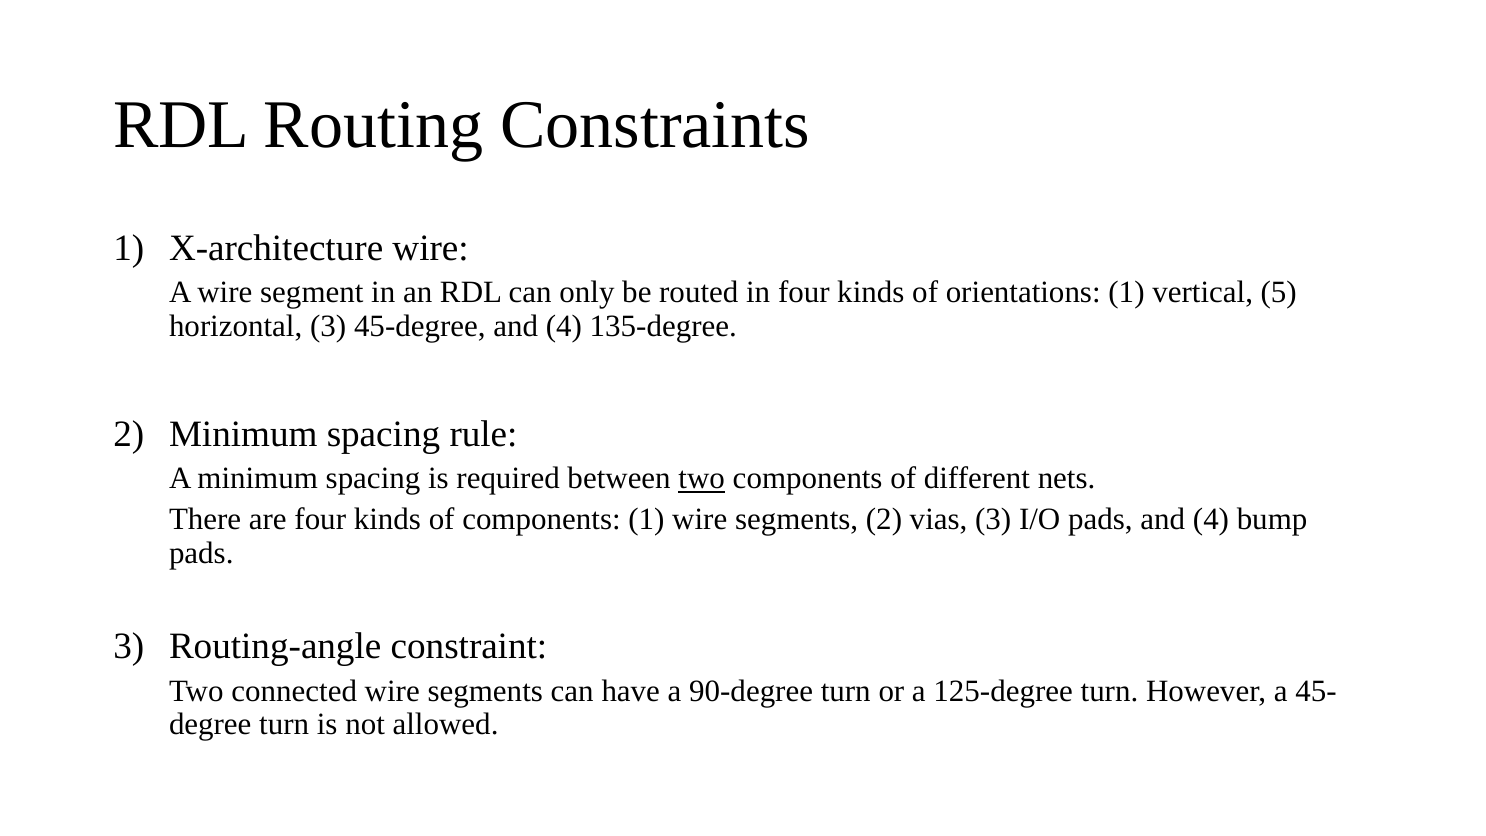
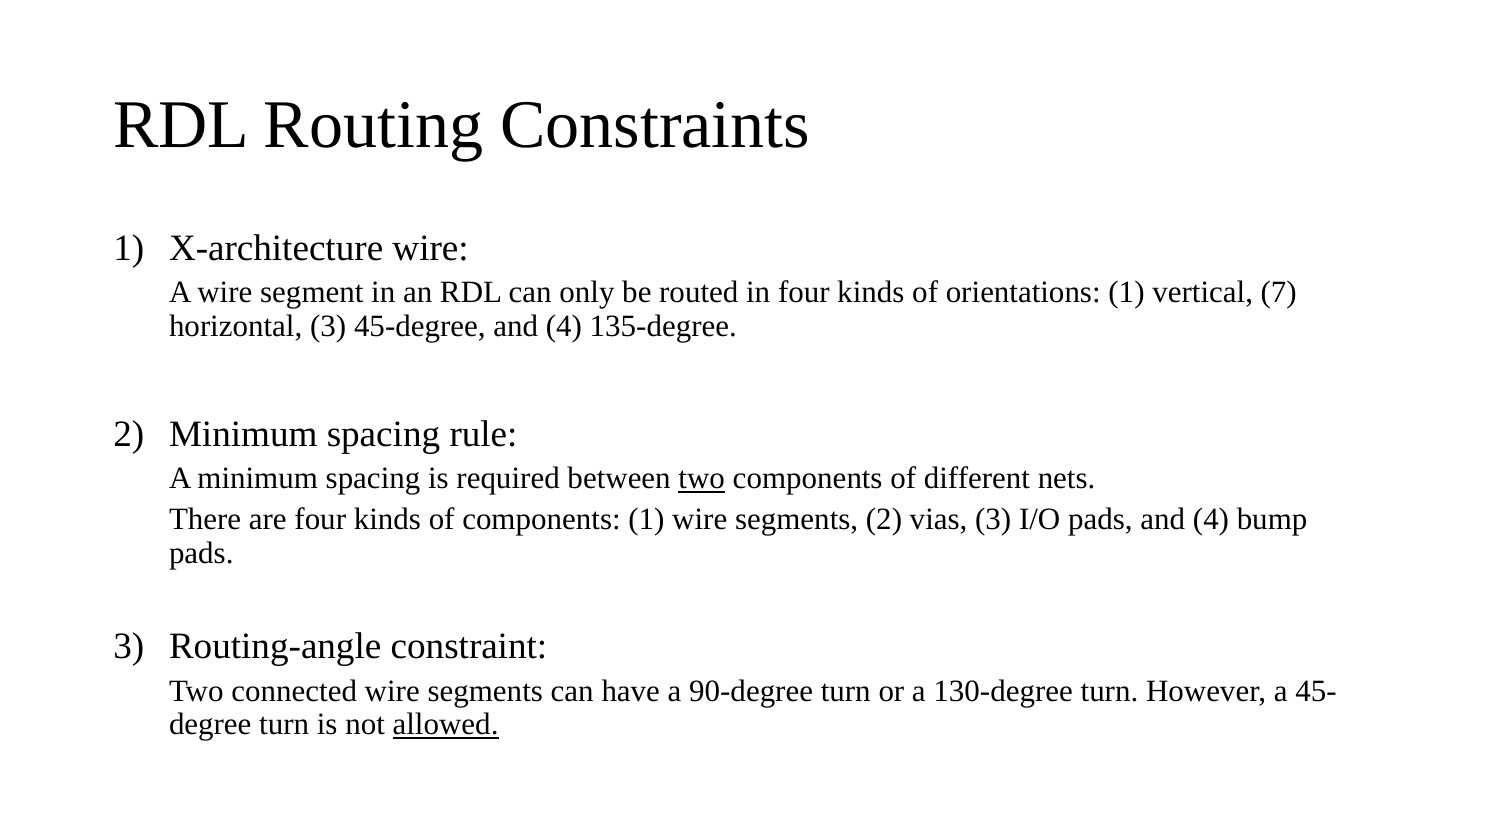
5: 5 -> 7 (1279, 292)
125-degree: 125-degree -> 130-degree (1003, 691)
allowed underline: none -> present (446, 725)
